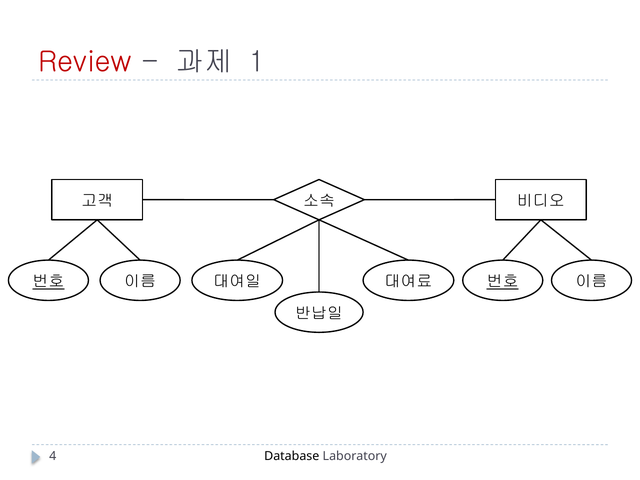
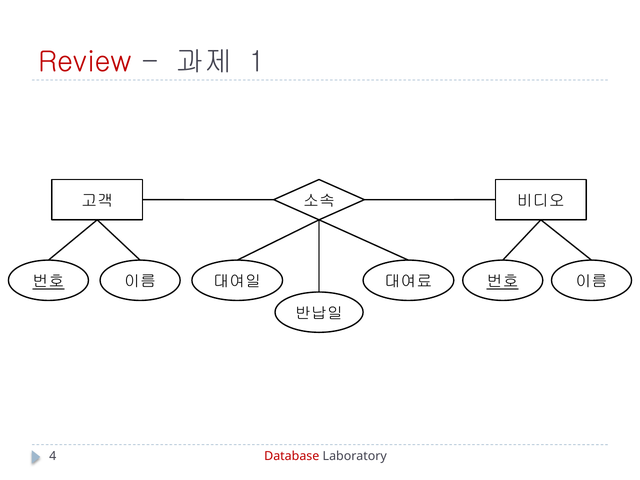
Database colour: black -> red (292, 456)
